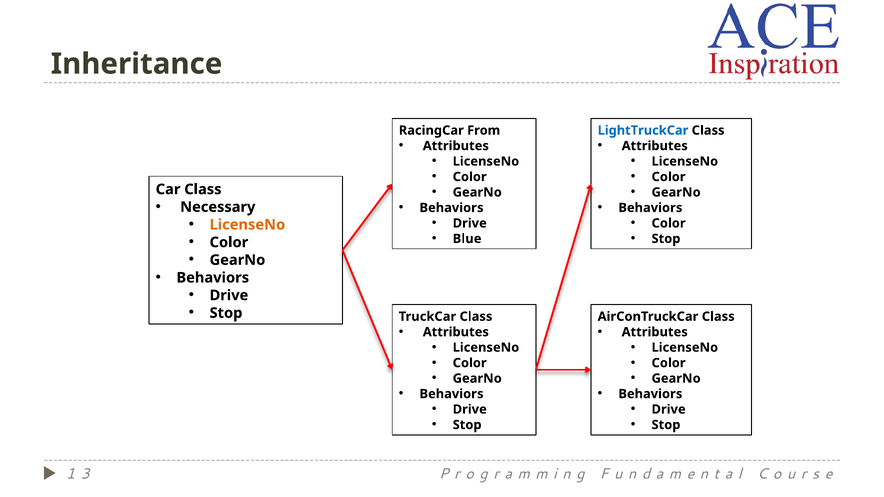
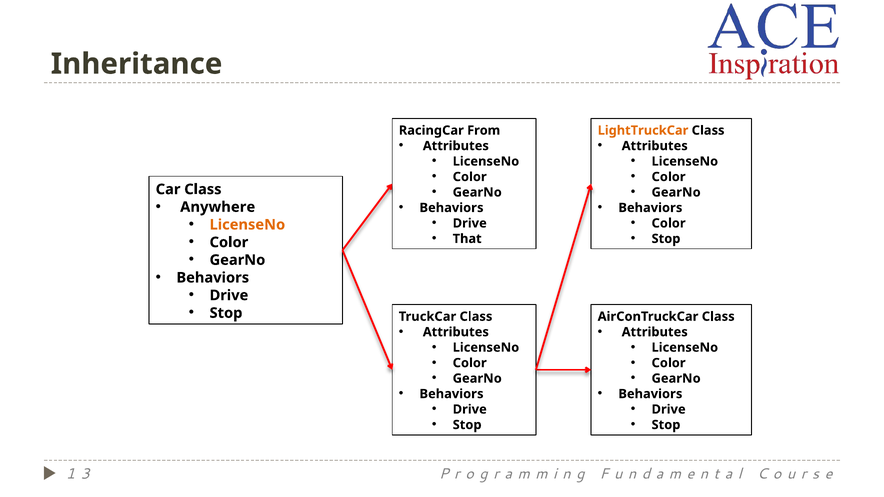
LightTruckCar colour: blue -> orange (643, 130)
Necessary: Necessary -> Anywhere (218, 207)
Blue: Blue -> That (467, 239)
